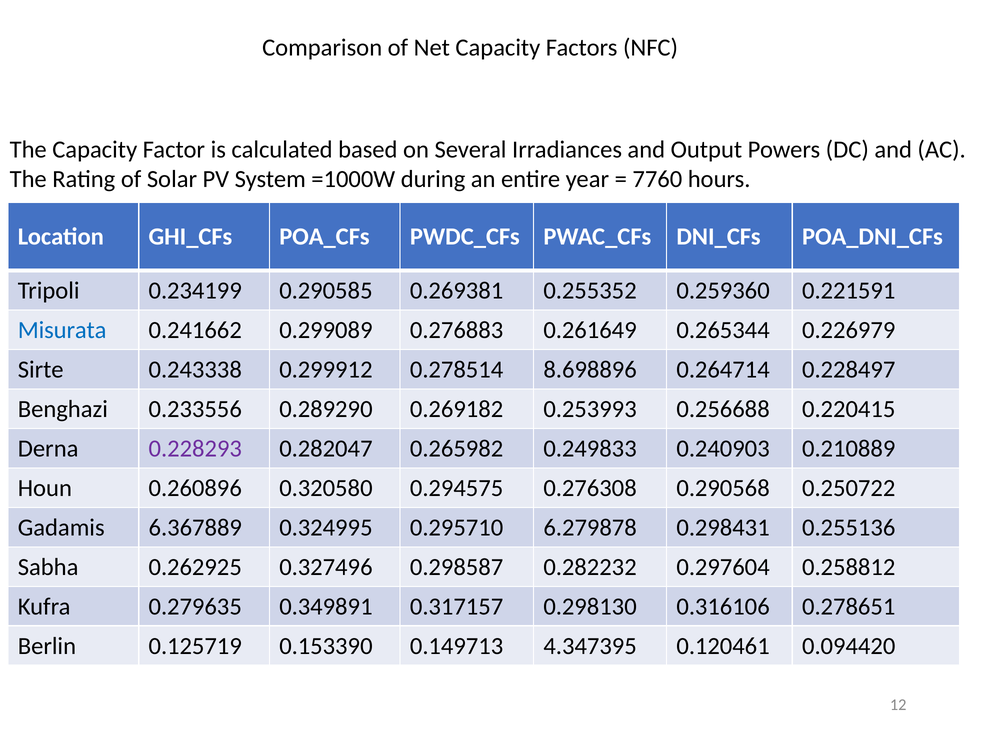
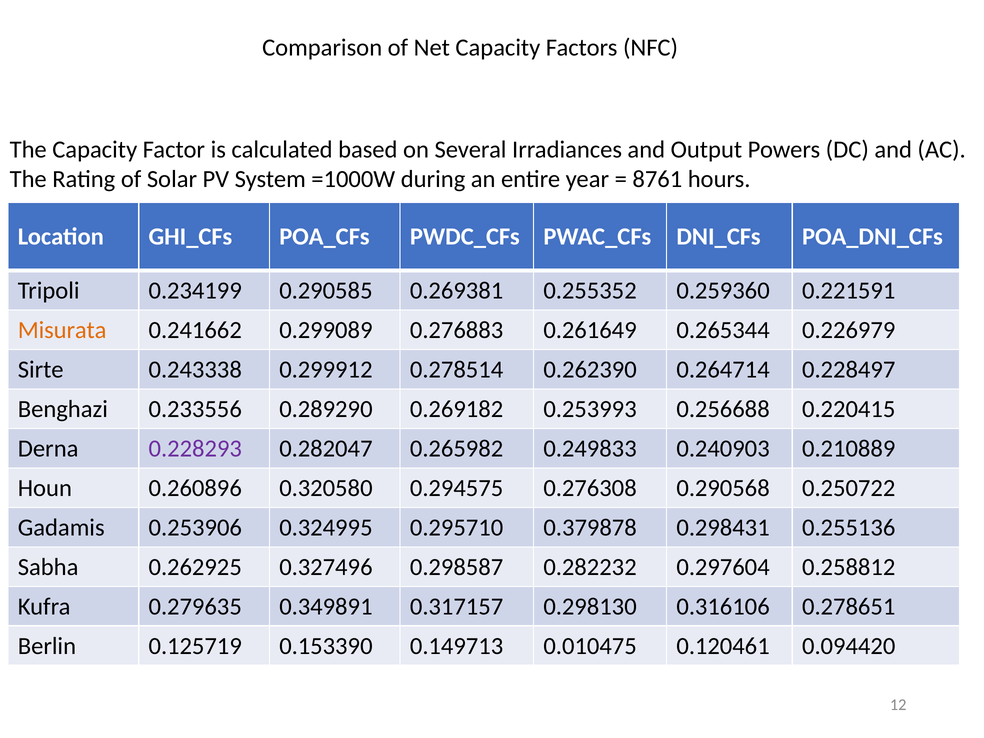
7760: 7760 -> 8761 (657, 179)
Misurata colour: blue -> orange (62, 330)
8.698896: 8.698896 -> 0.262390 (590, 370)
6.367889: 6.367889 -> 0.253906 (195, 528)
6.279878: 6.279878 -> 0.379878 (590, 528)
4.347395: 4.347395 -> 0.010475 (590, 646)
